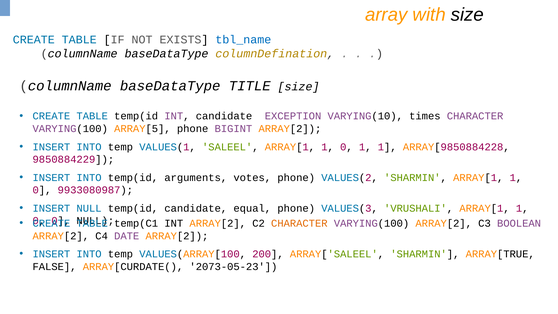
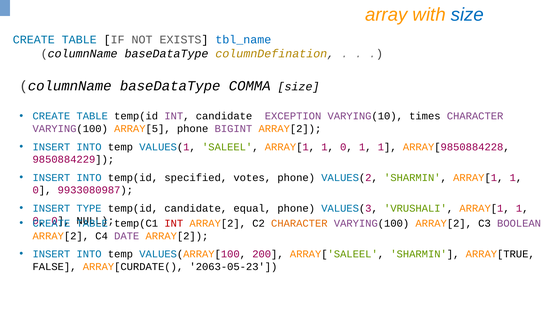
size colour: black -> blue (467, 15)
TITLE: TITLE -> COMMA (250, 86)
arguments: arguments -> specified (196, 178)
INSERT NULL: NULL -> TYPE (89, 208)
INT colour: black -> red (174, 223)
2073-05-23: 2073-05-23 -> 2063-05-23 (233, 266)
